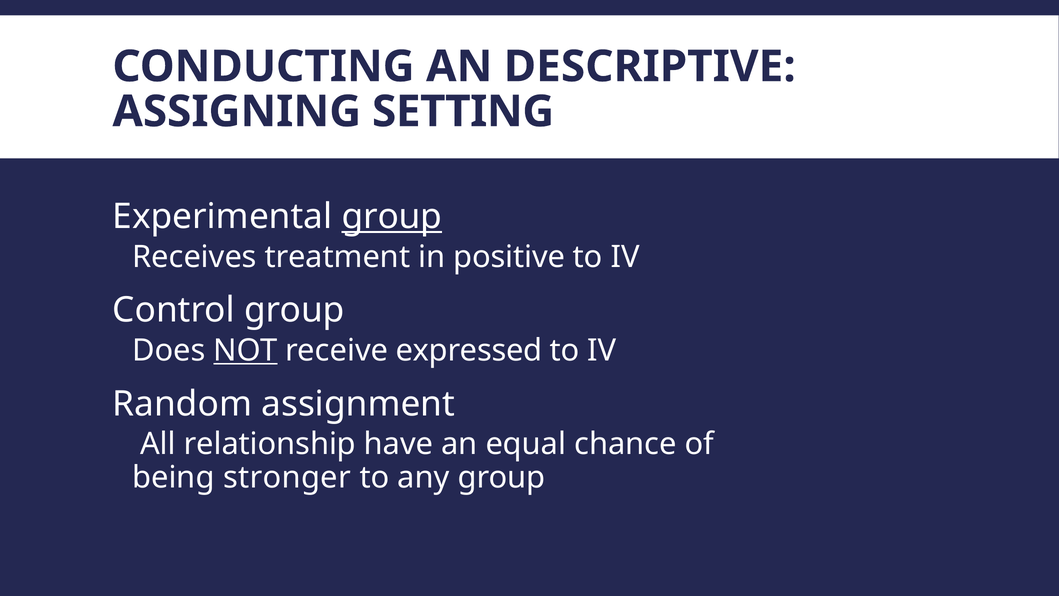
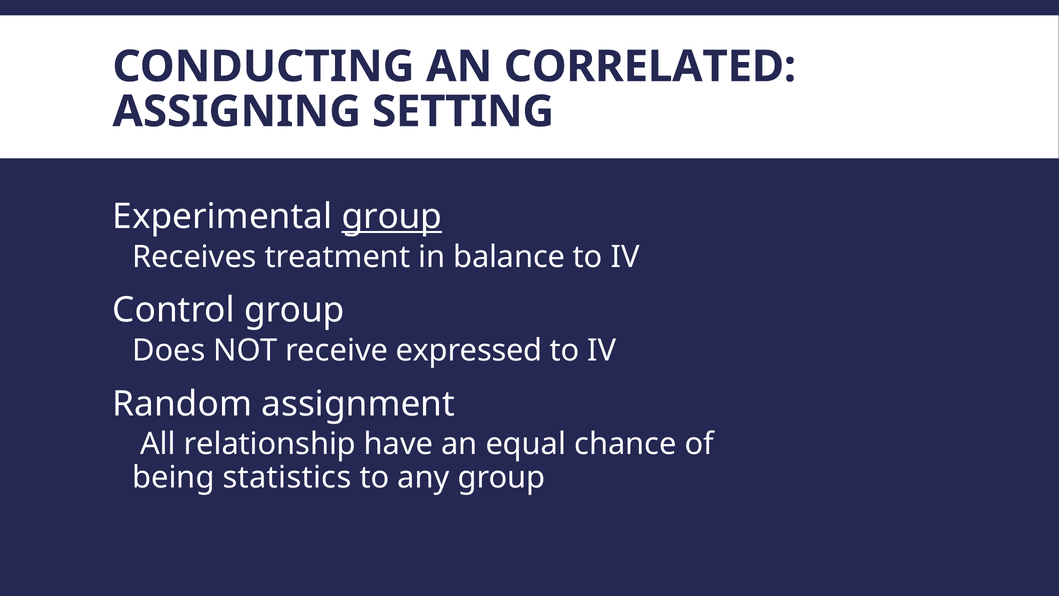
DESCRIPTIVE: DESCRIPTIVE -> CORRELATED (650, 67)
positive: positive -> balance (509, 257)
NOT underline: present -> none (246, 350)
stronger: stronger -> statistics (287, 477)
